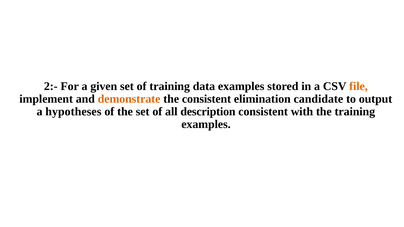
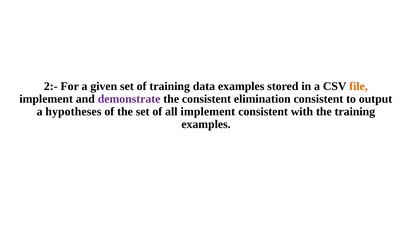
demonstrate colour: orange -> purple (129, 99)
elimination candidate: candidate -> consistent (318, 99)
all description: description -> implement (208, 112)
